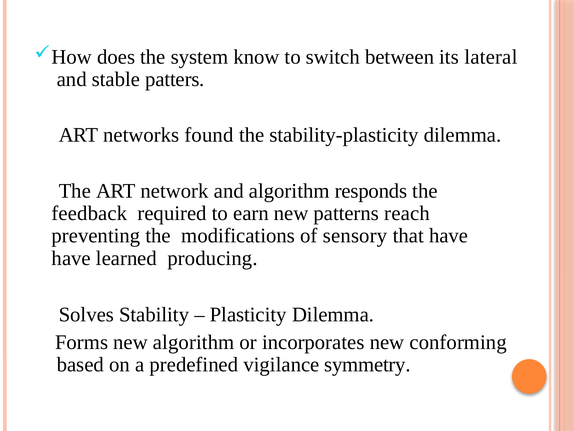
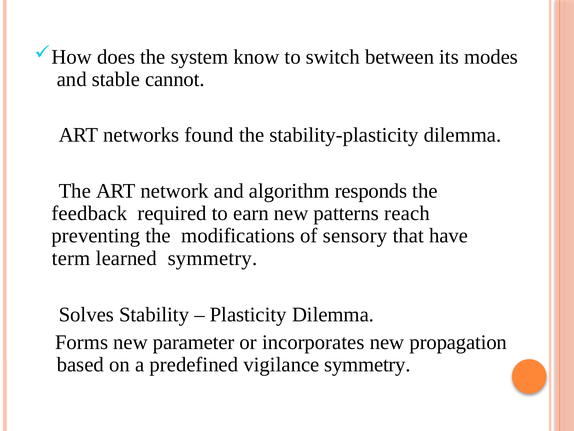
lateral: lateral -> modes (491, 57)
patters: patters -> cannot (175, 79)
have: have -> term (71, 258)
learned producing: producing -> symmetry (213, 258)
new algorithm: algorithm -> parameter (194, 342)
conforming: conforming -> propagation (458, 342)
